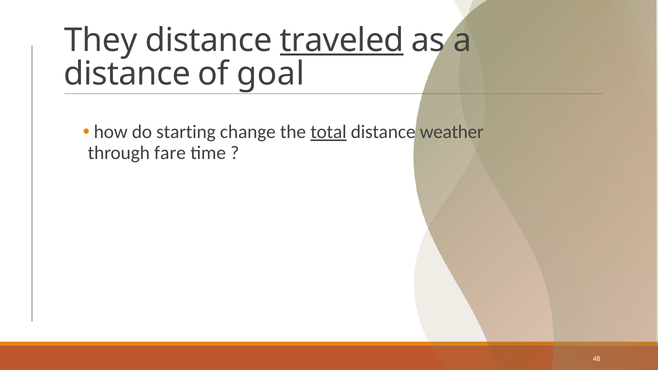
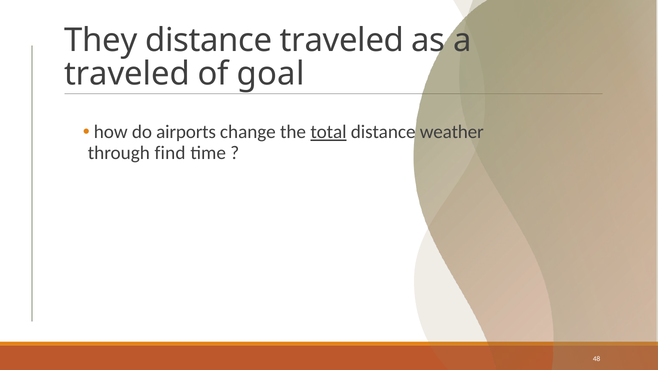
traveled underline: present -> none (342, 40)
distance: distance -> traveled (127, 74)
starting: starting -> airports (186, 132)
fare: fare -> find (170, 153)
